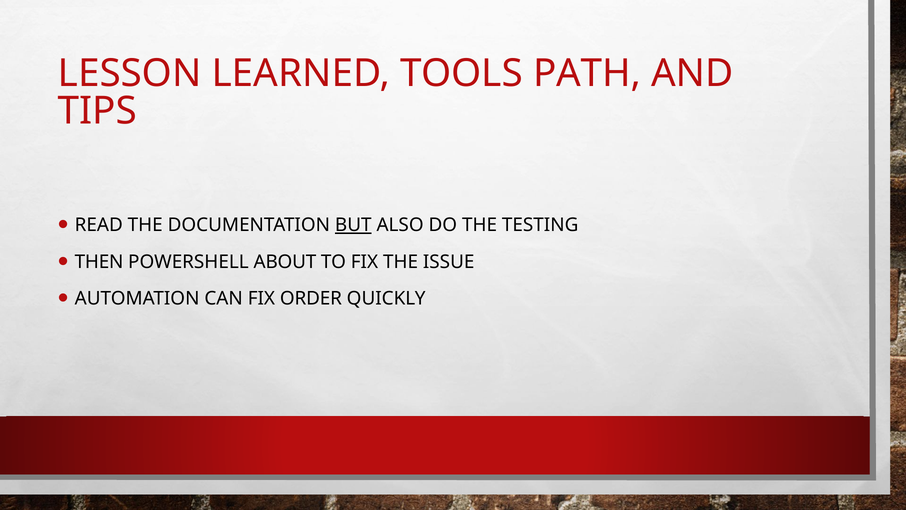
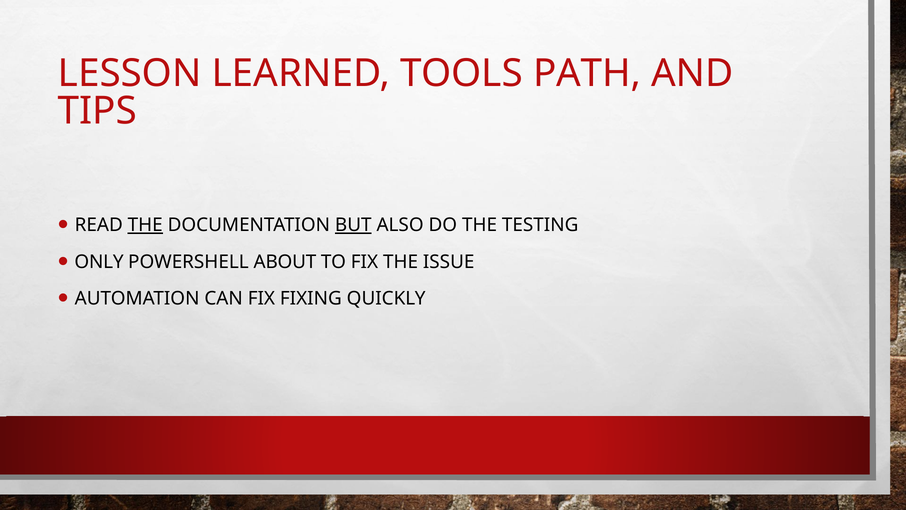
THE underline: none -> present (145, 225)
THEN: THEN -> ONLY (99, 262)
ORDER: ORDER -> FIXING (311, 298)
